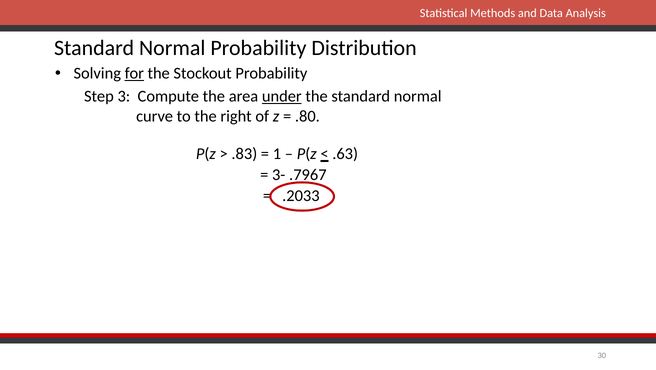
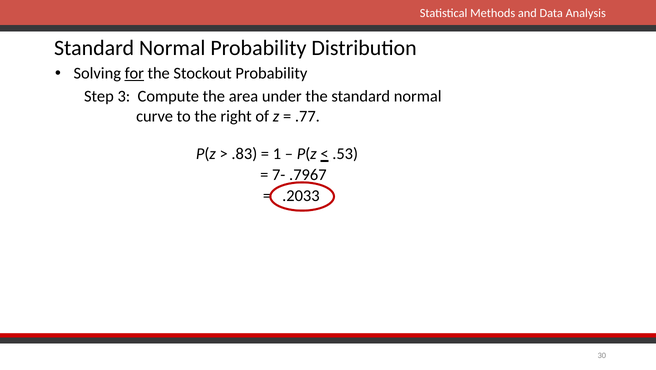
under underline: present -> none (282, 96)
.80: .80 -> .77 (307, 116)
.63: .63 -> .53 (345, 154)
3-: 3- -> 7- (279, 175)
